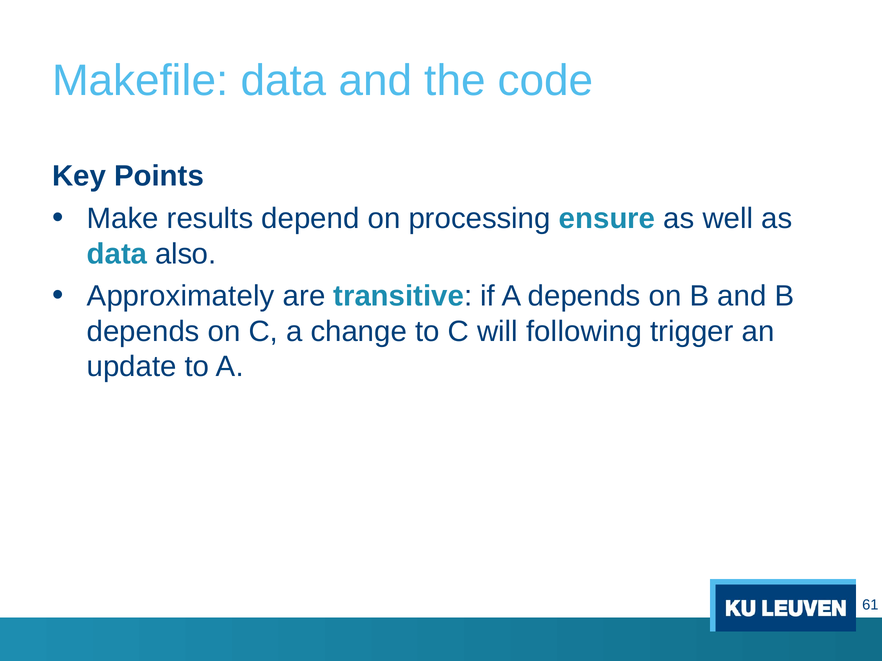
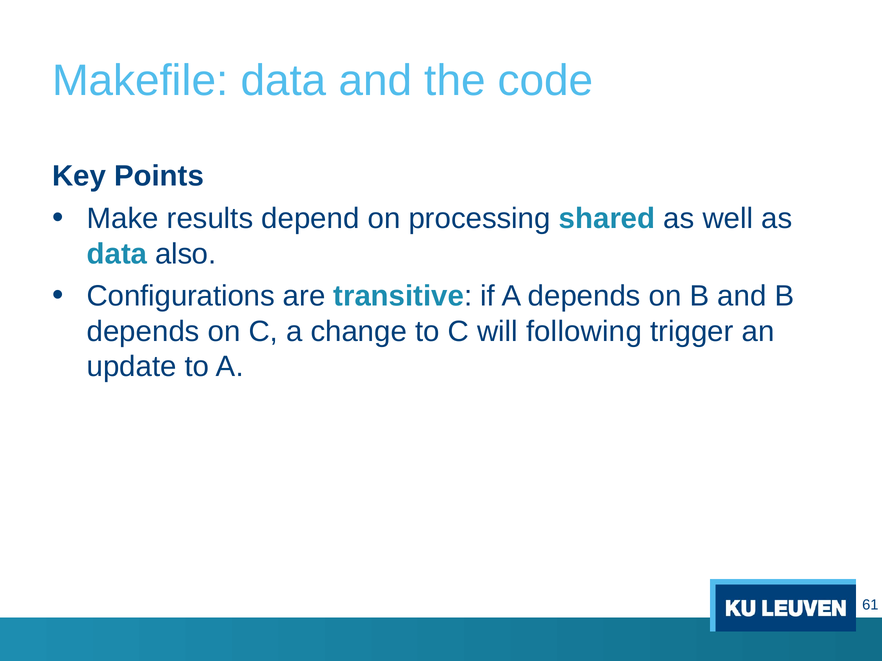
ensure: ensure -> shared (607, 219)
Approximately: Approximately -> Configurations (181, 296)
